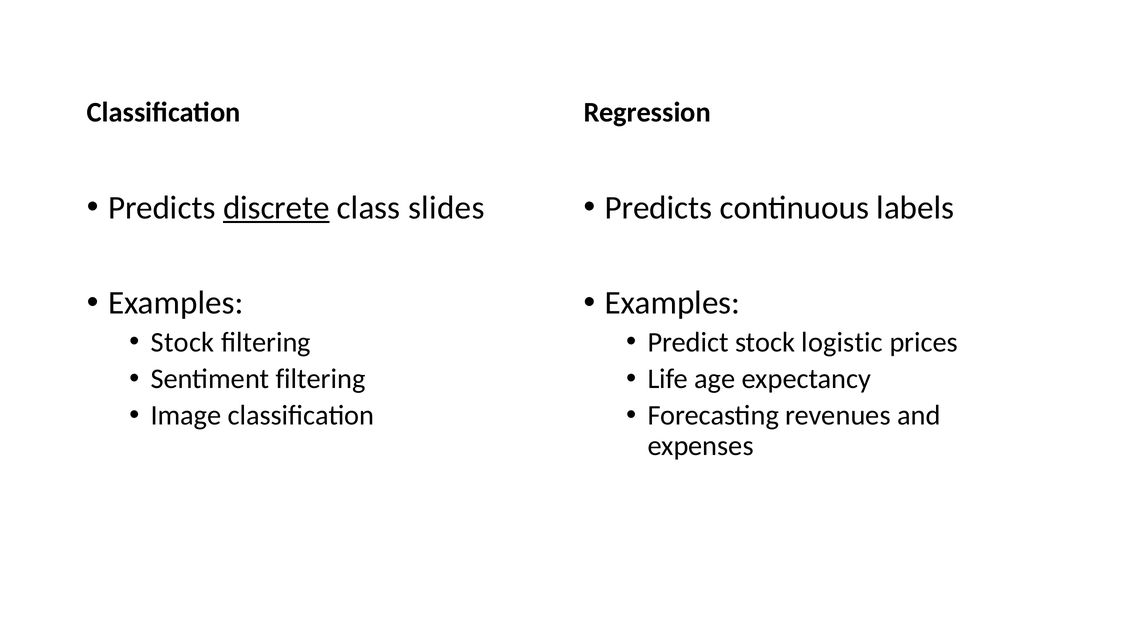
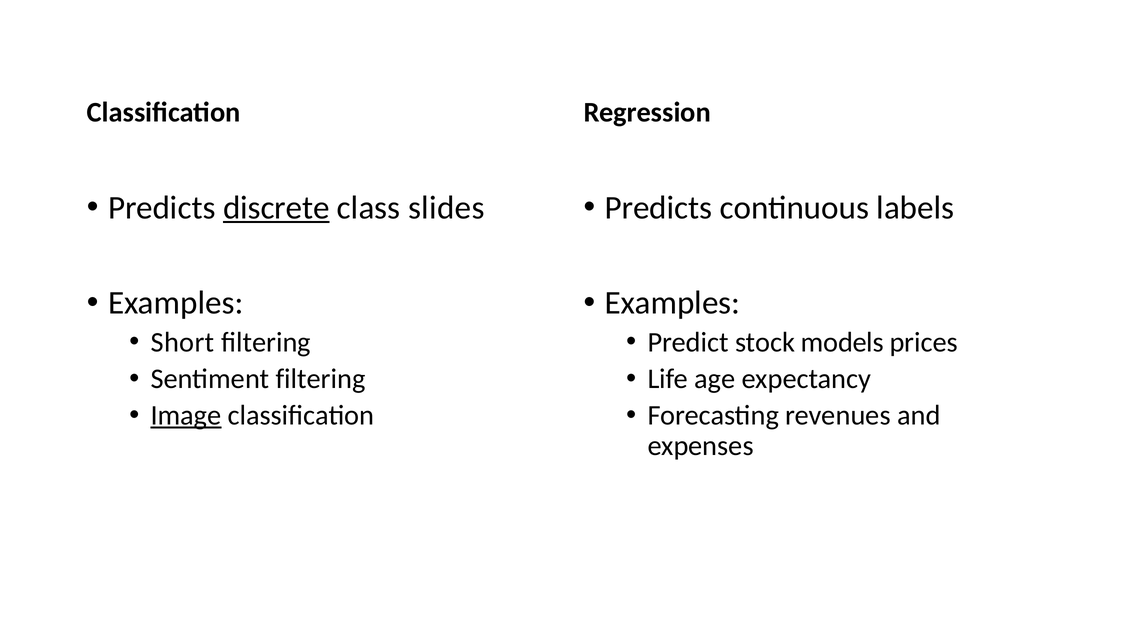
Stock: Stock -> Short (183, 342)
logistic: logistic -> models (842, 342)
Image underline: none -> present (186, 415)
